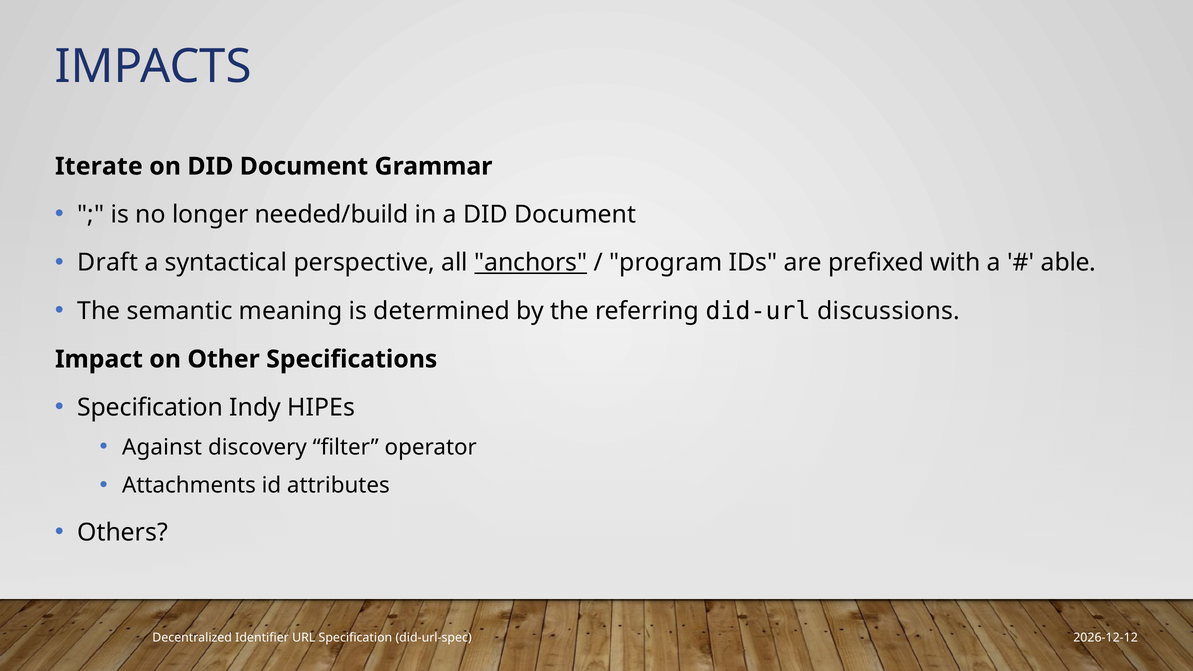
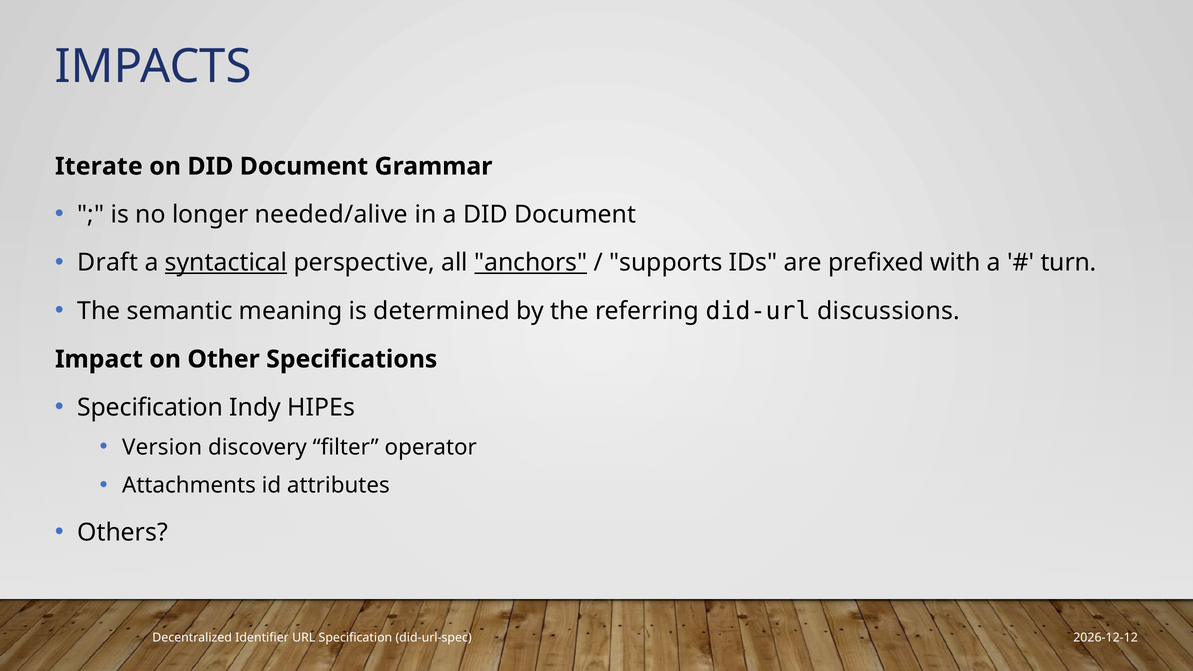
needed/build: needed/build -> needed/alive (331, 215)
syntactical underline: none -> present (226, 263)
program: program -> supports (666, 263)
able: able -> turn (1069, 263)
Against: Against -> Version (162, 447)
